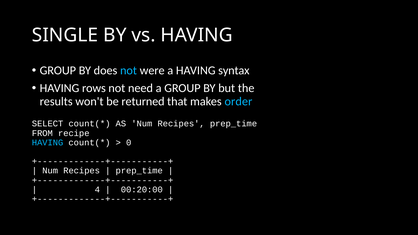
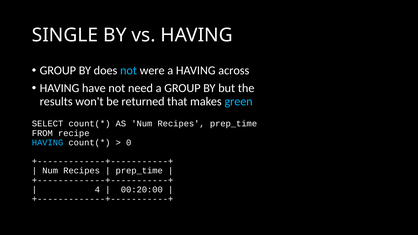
syntax: syntax -> across (234, 71)
rows: rows -> have (94, 88)
order: order -> green (239, 101)
